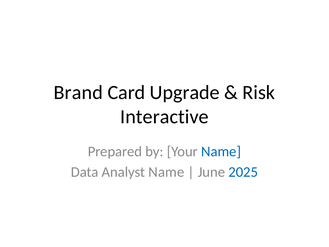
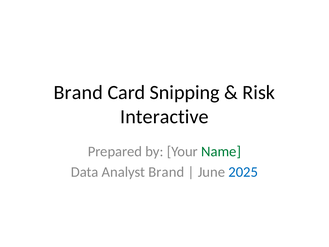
Upgrade: Upgrade -> Snipping (185, 92)
Name colour: blue -> green (221, 151)
Analyst Name: Name -> Brand (166, 172)
